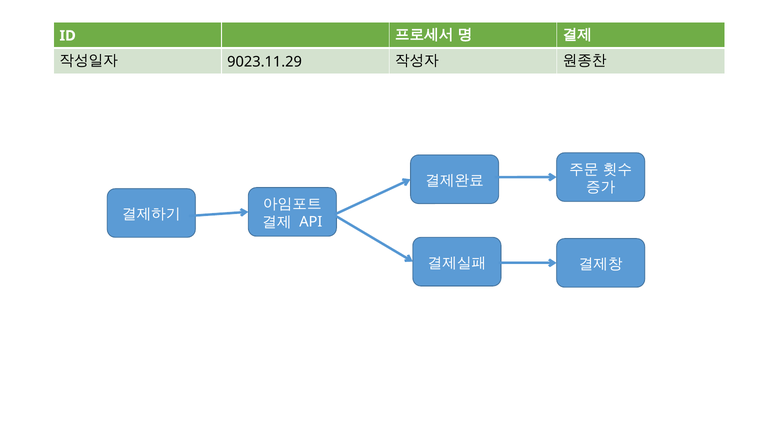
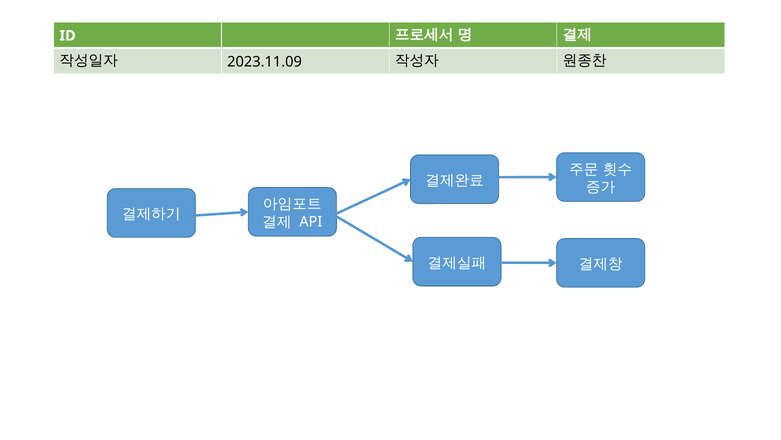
9023.11.29: 9023.11.29 -> 2023.11.09 (265, 62)
